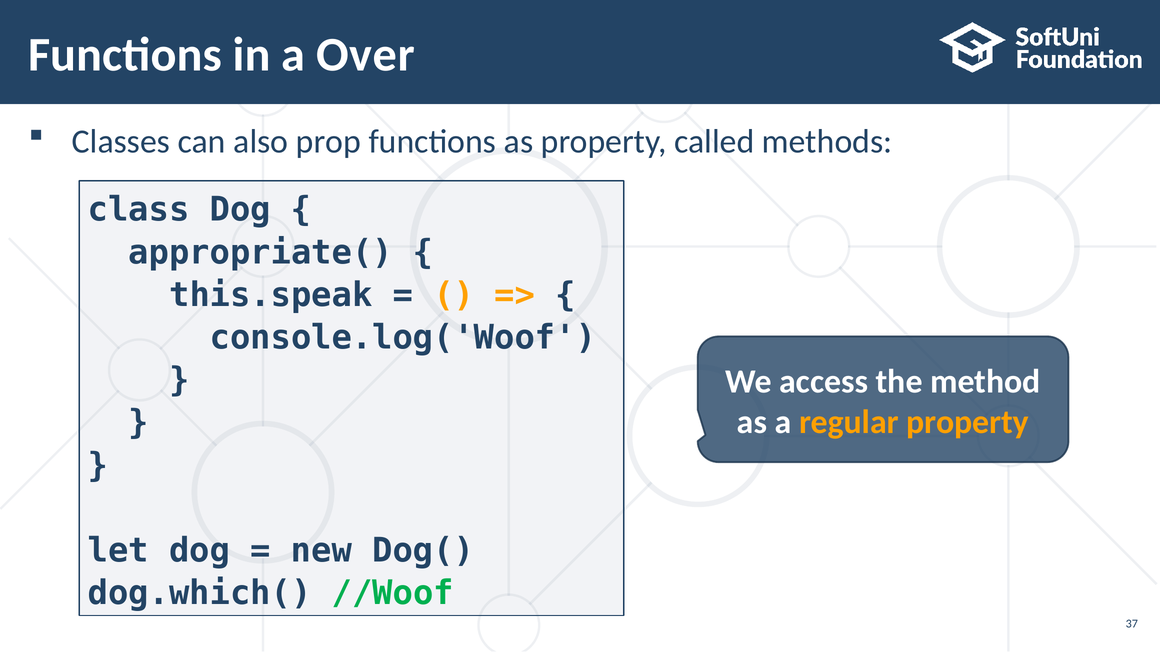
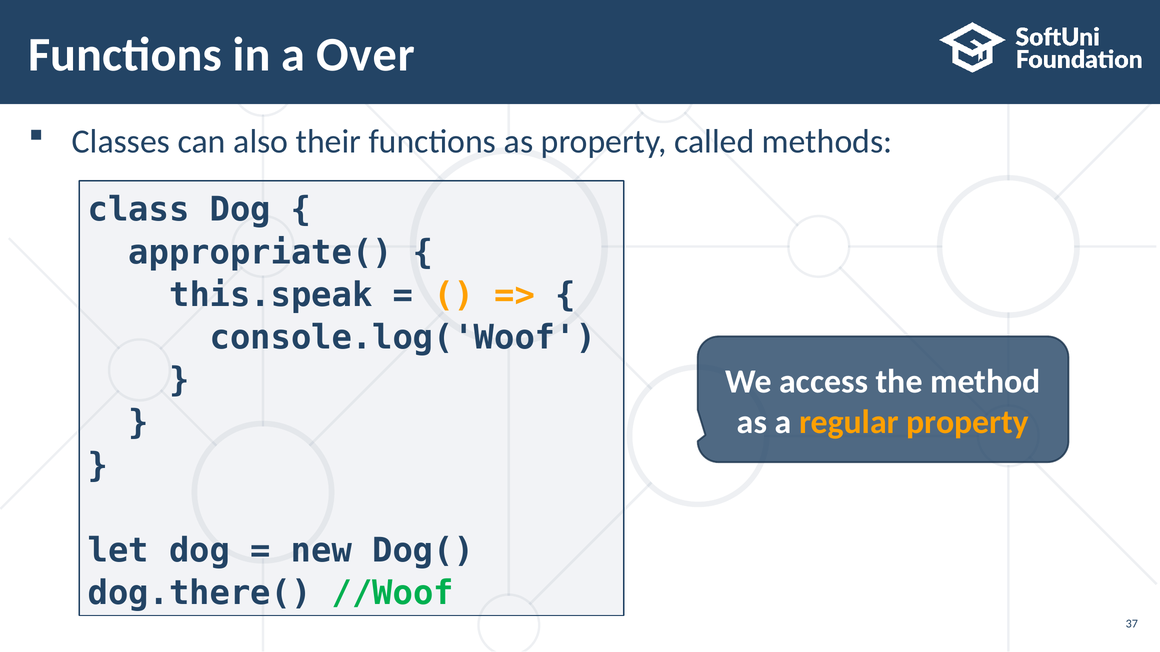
prop: prop -> their (328, 142)
dog.which(: dog.which( -> dog.there( (200, 594)
